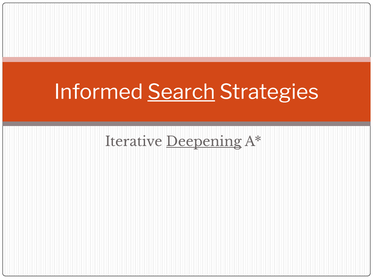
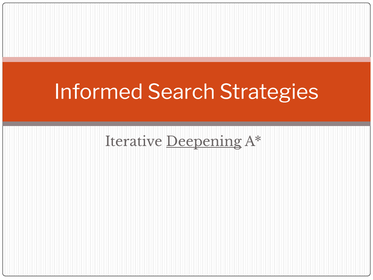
Search underline: present -> none (181, 92)
